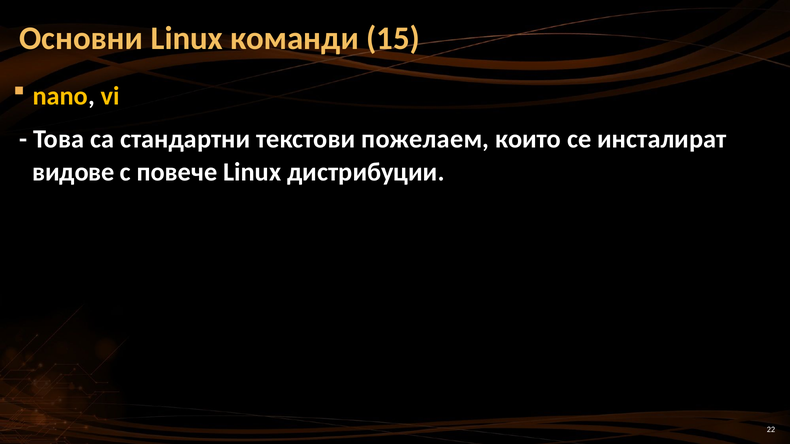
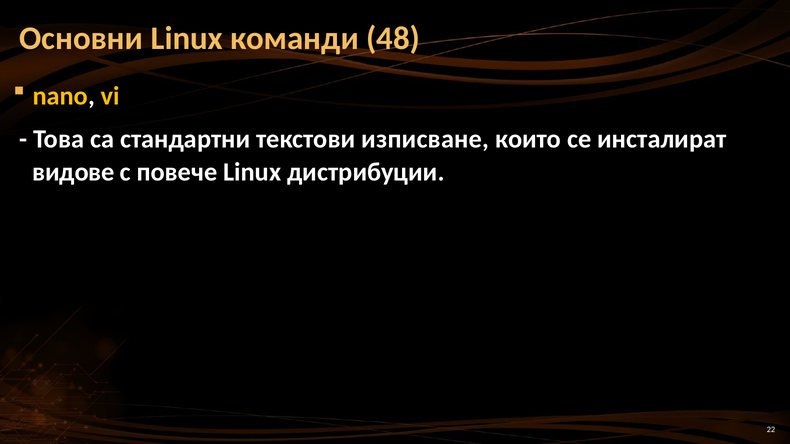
15: 15 -> 48 (393, 38)
пожелаем: пожелаем -> изписване (425, 139)
